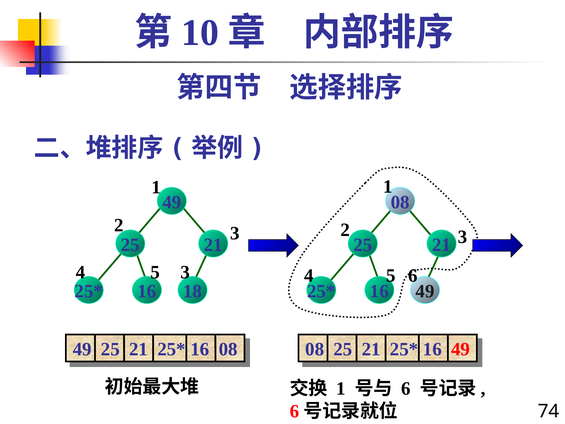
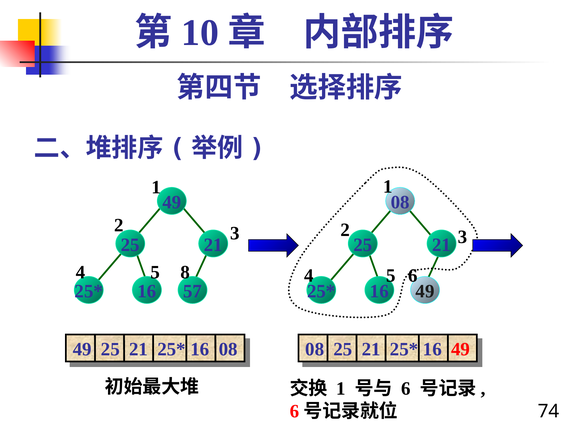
5 3: 3 -> 8 (185, 272)
18: 18 -> 57 (193, 291)
